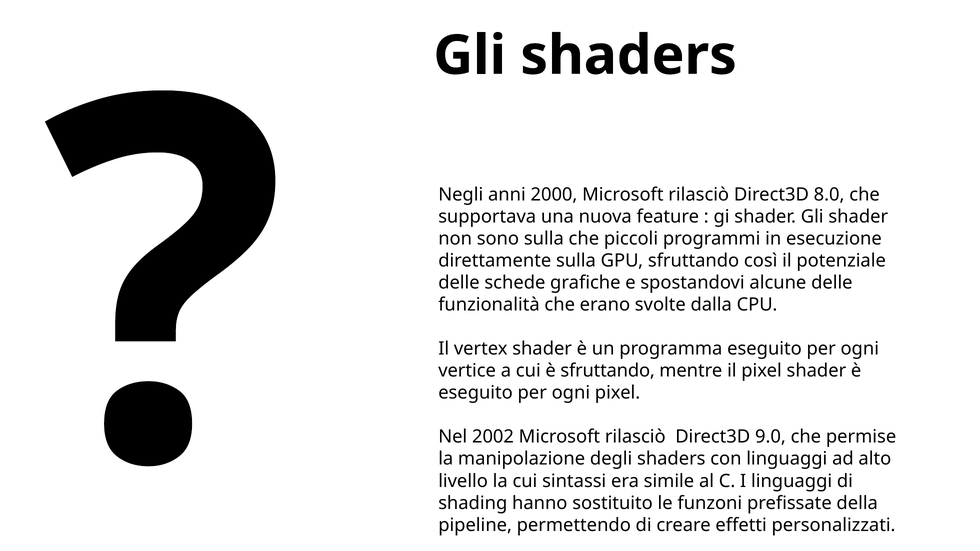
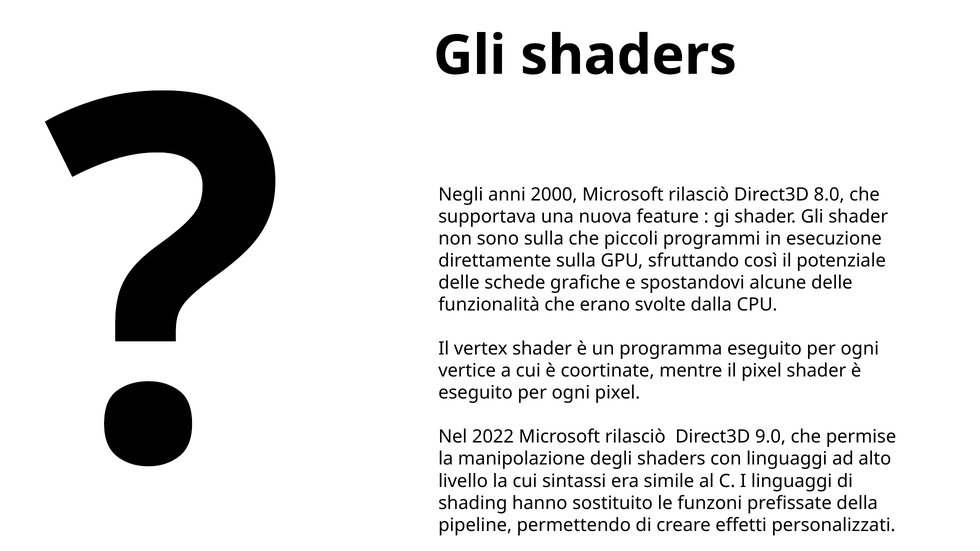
è sfruttando: sfruttando -> coortinate (608, 371)
2002: 2002 -> 2022 (493, 437)
